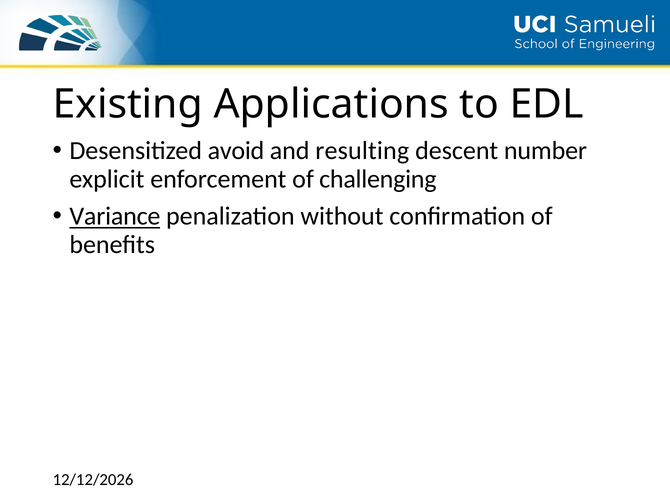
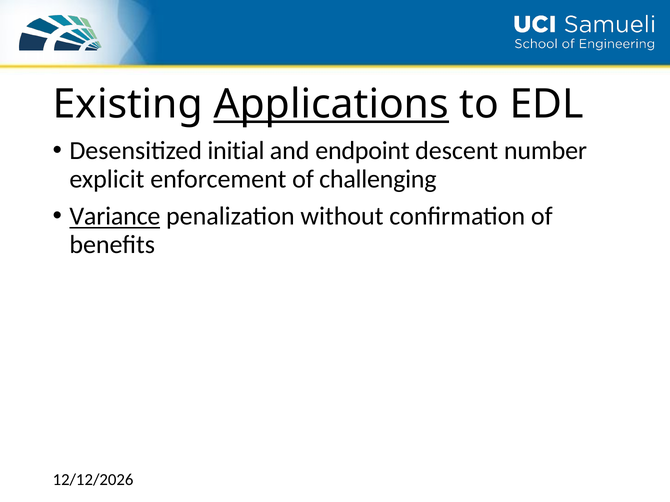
Applications underline: none -> present (331, 104)
avoid: avoid -> initial (236, 151)
resulting: resulting -> endpoint (362, 151)
